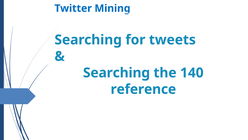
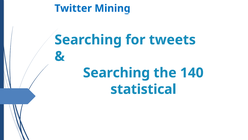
reference: reference -> statistical (143, 89)
